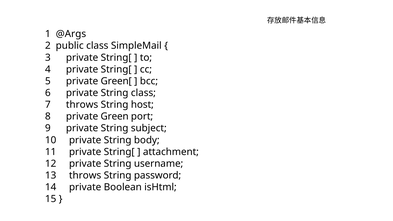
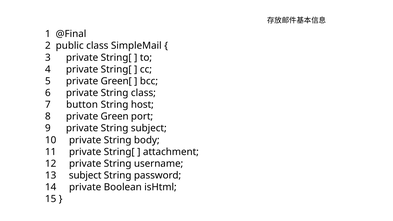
@Args: @Args -> @Final (71, 34)
7 throws: throws -> button (82, 105)
13 throws: throws -> subject (85, 175)
